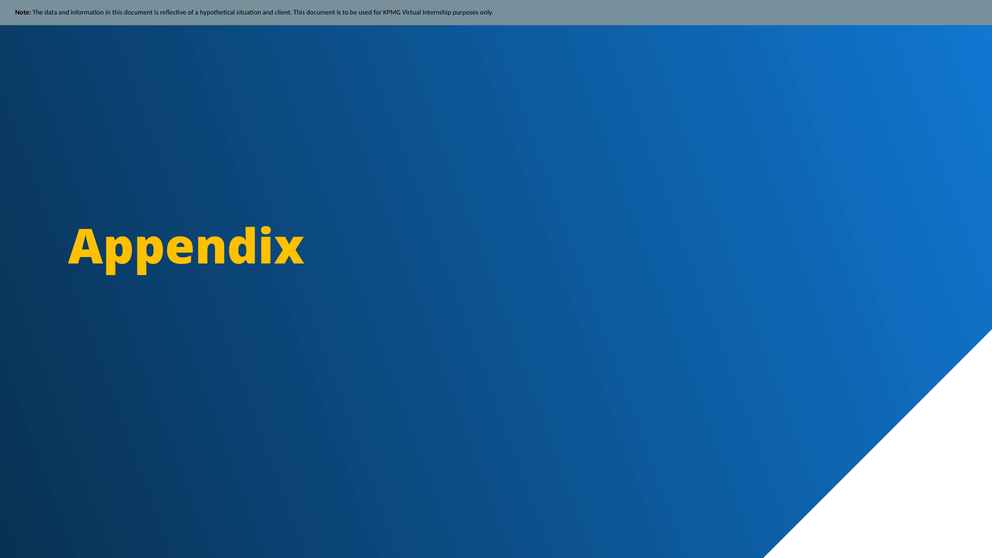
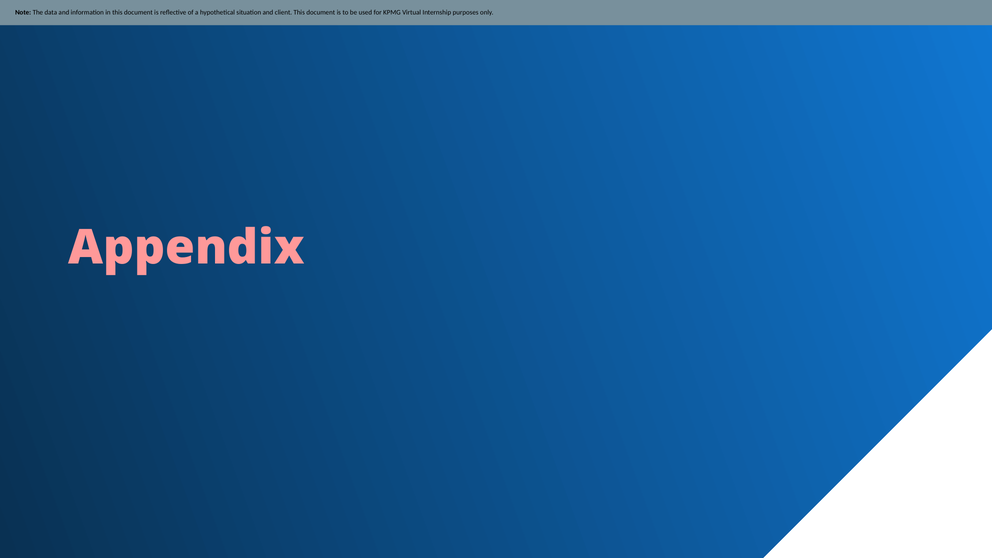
Appendix colour: yellow -> pink (186, 248)
